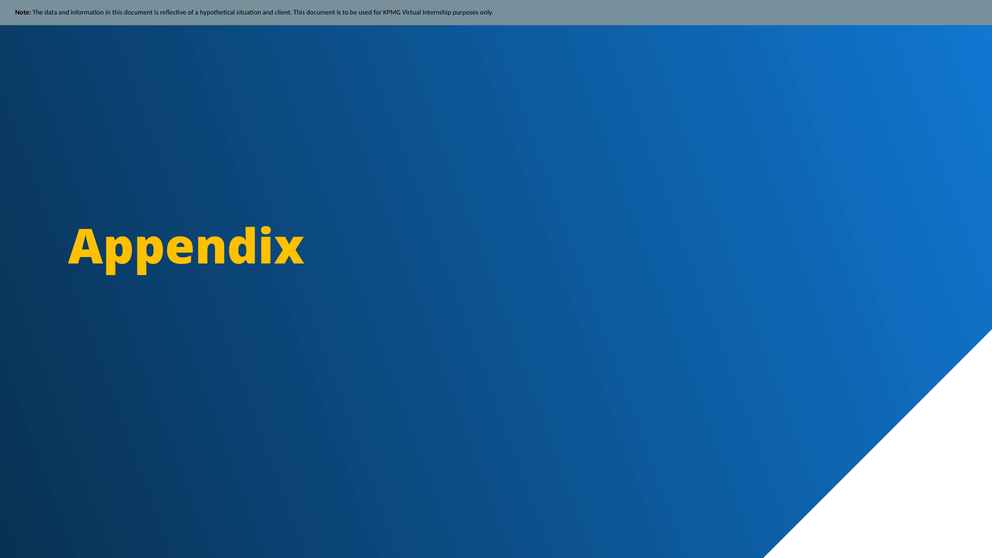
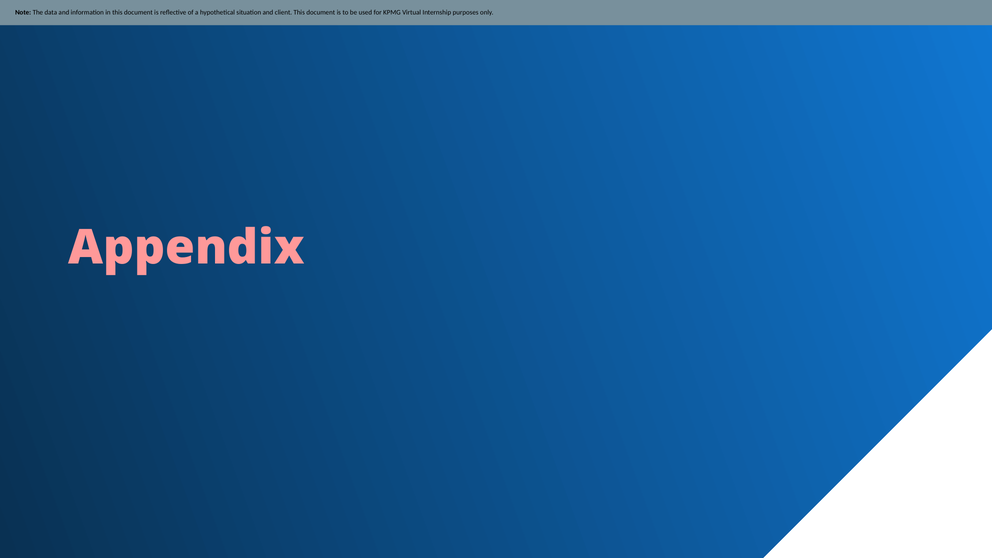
Appendix colour: yellow -> pink (186, 248)
